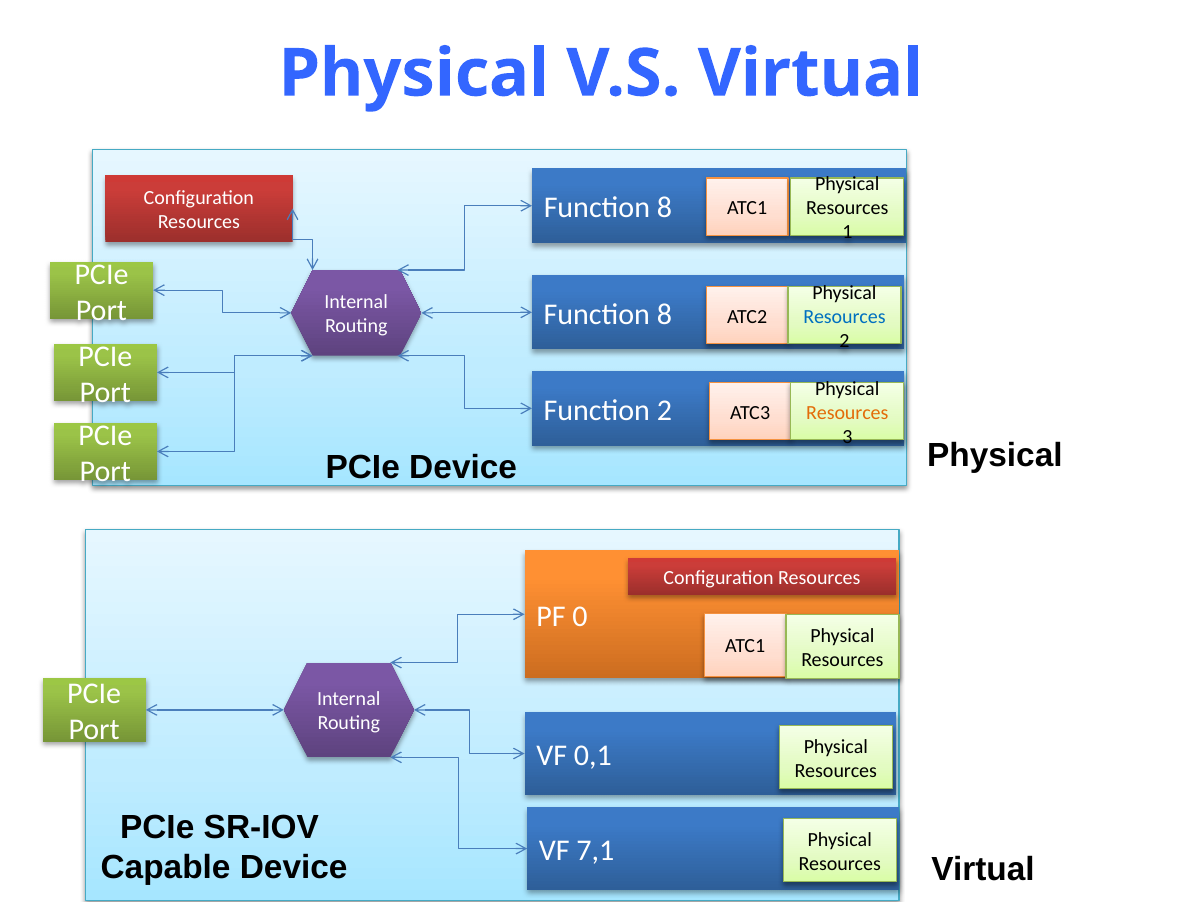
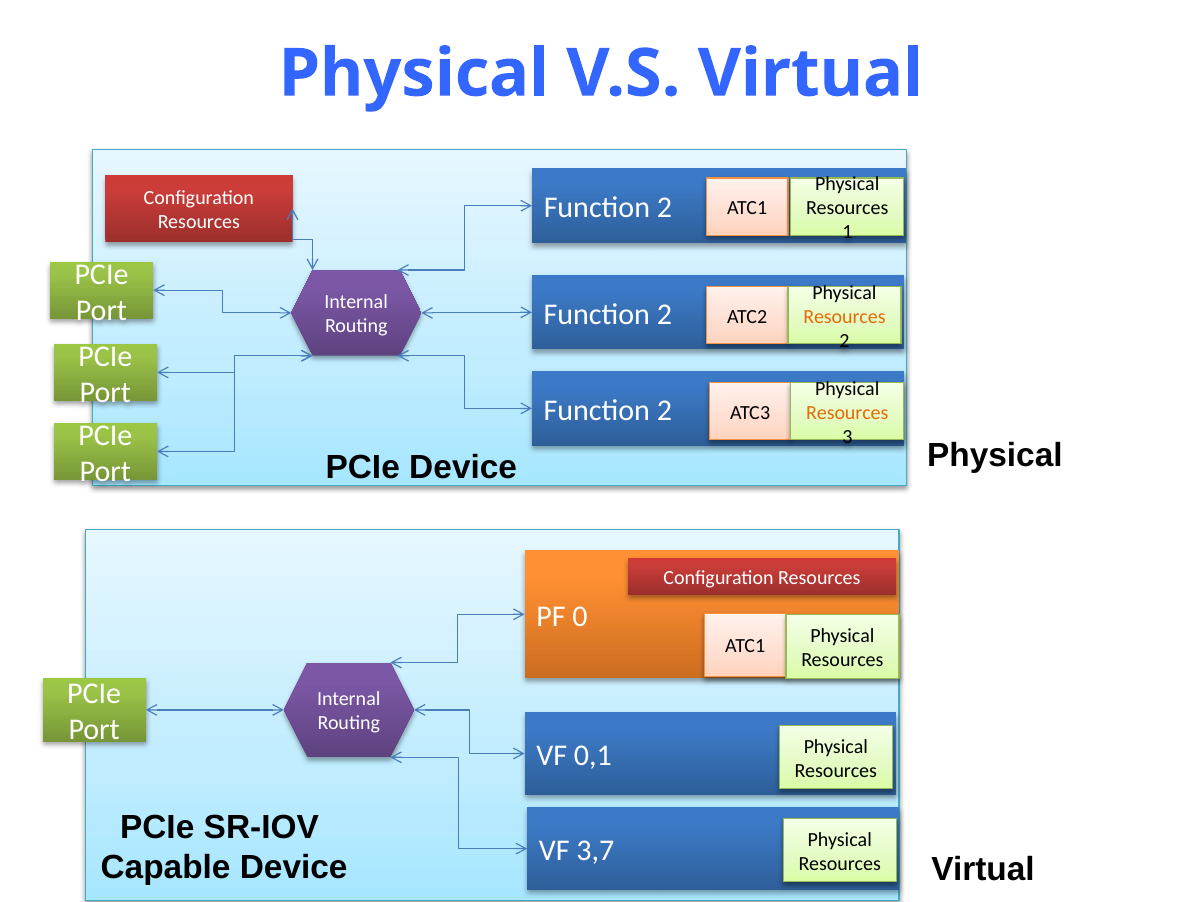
8: 8 -> 2 (664, 208)
8: 8 -> 2 (664, 314)
Resources colour: blue -> orange (844, 316)
7,1: 7,1 -> 3,7 (595, 850)
